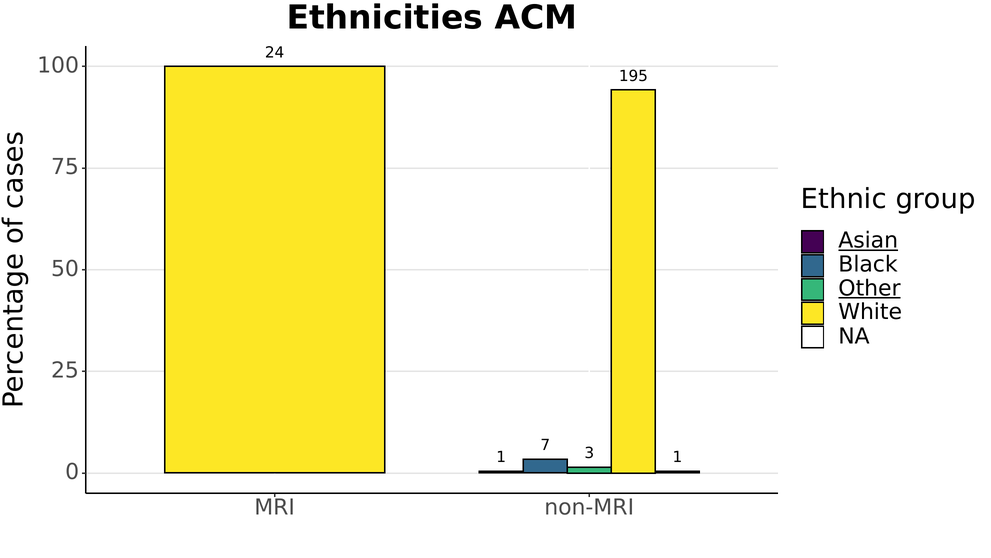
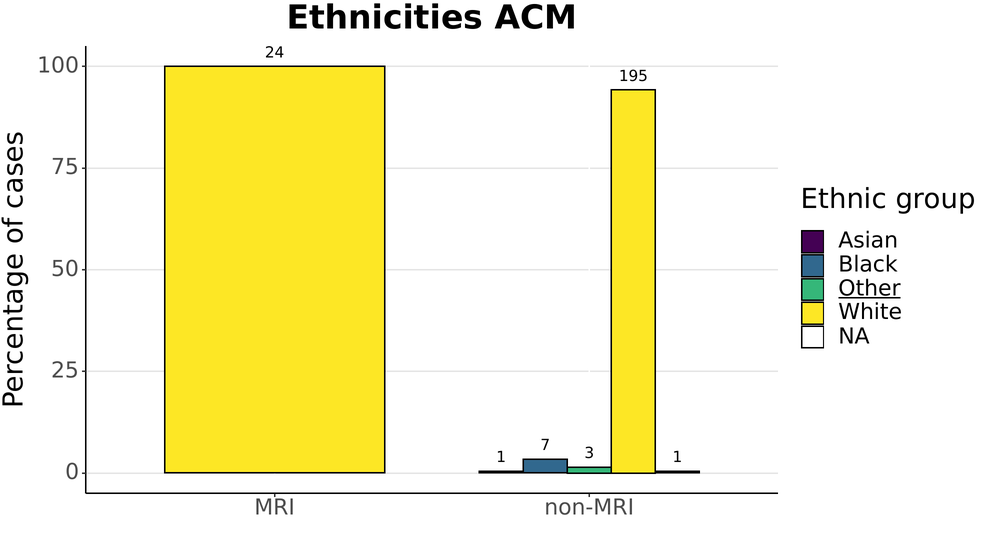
Asian underline: present -> none (868, 240)
